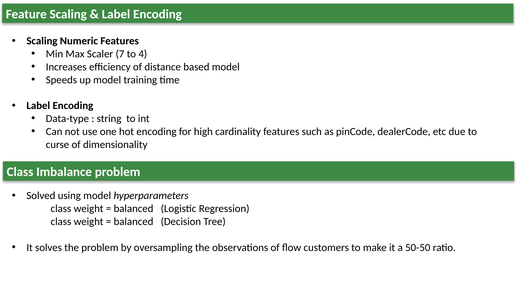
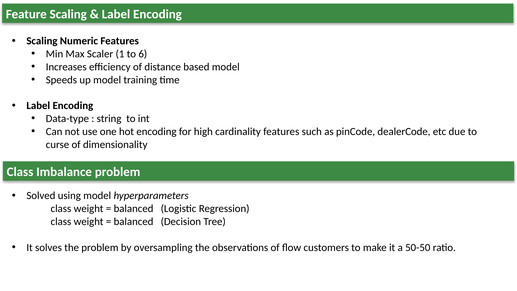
7: 7 -> 1 (120, 54)
4: 4 -> 6 (143, 54)
